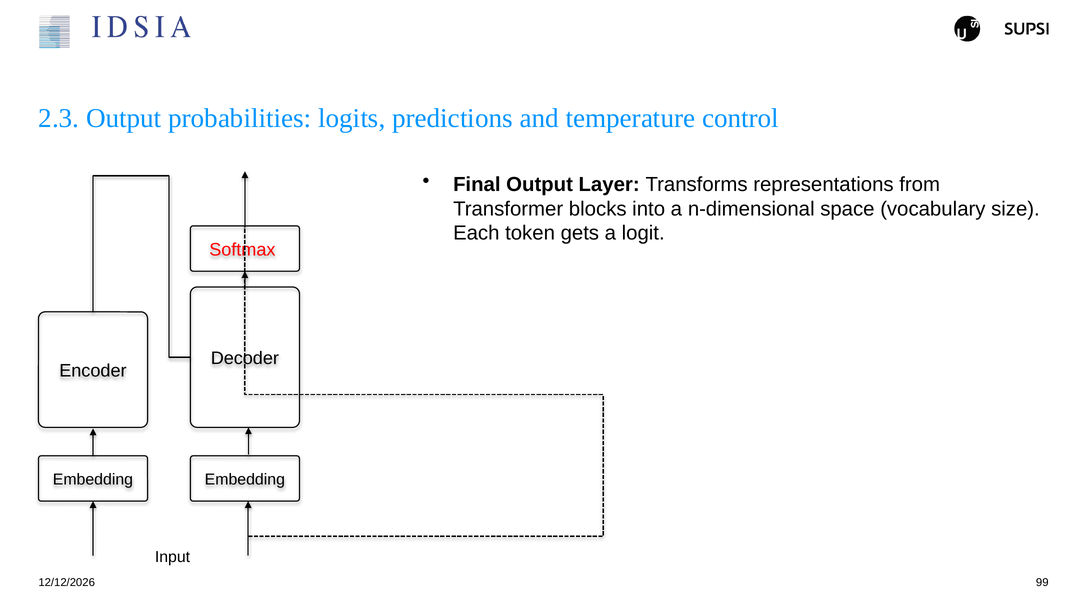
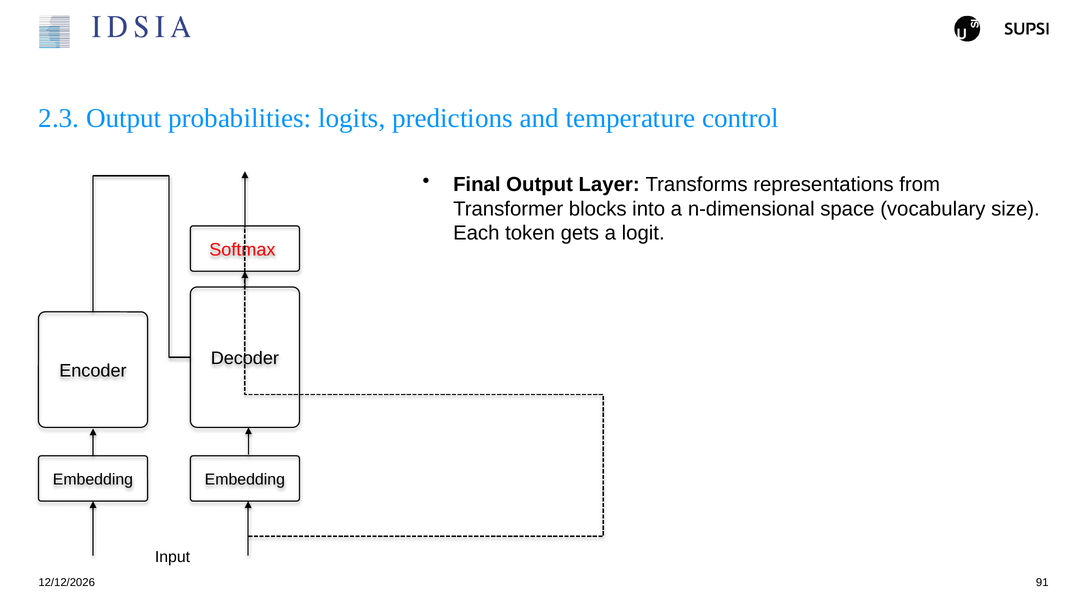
99: 99 -> 91 (1042, 583)
